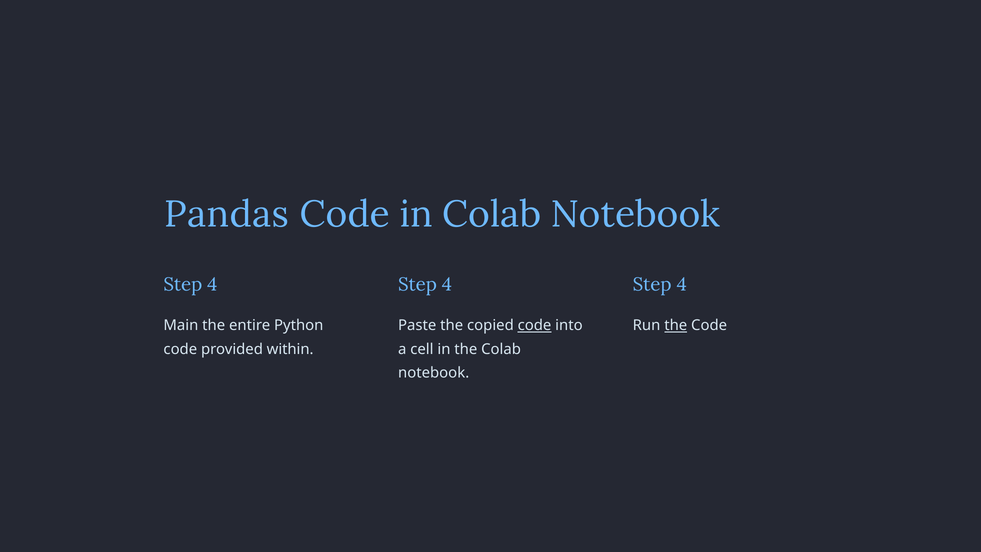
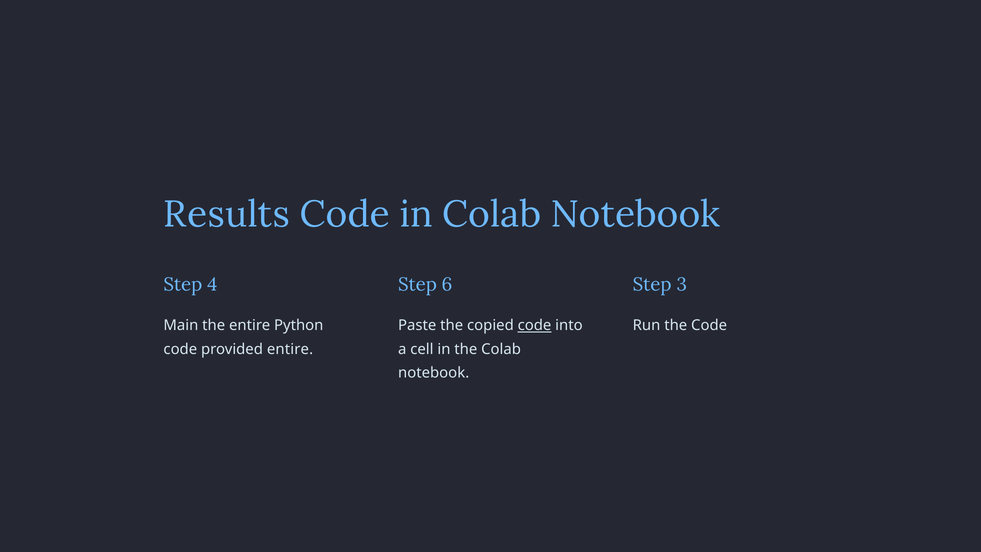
Pandas: Pandas -> Results (227, 214)
4: 4 -> 6 (447, 285)
4: 4 -> 3 (682, 285)
the underline: present -> none (676, 325)
provided within: within -> entire (290, 349)
